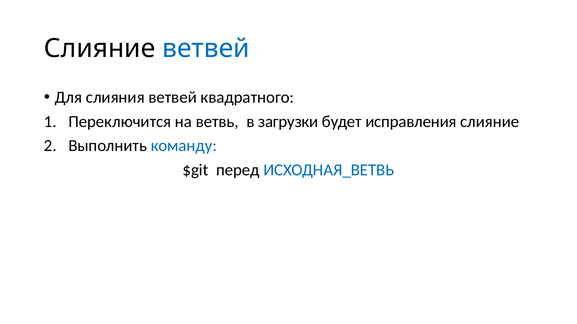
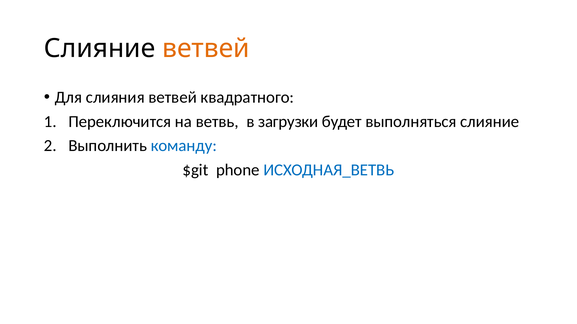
ветвей colour: blue -> orange (206, 48)
исправления: исправления -> выполняться (411, 122)
перед: перед -> phone (238, 170)
